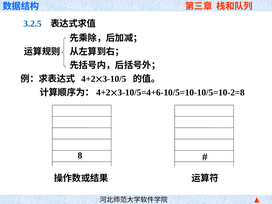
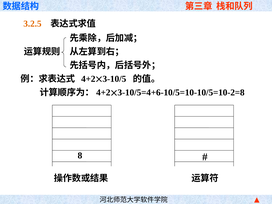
3.2.5 colour: blue -> orange (32, 24)
